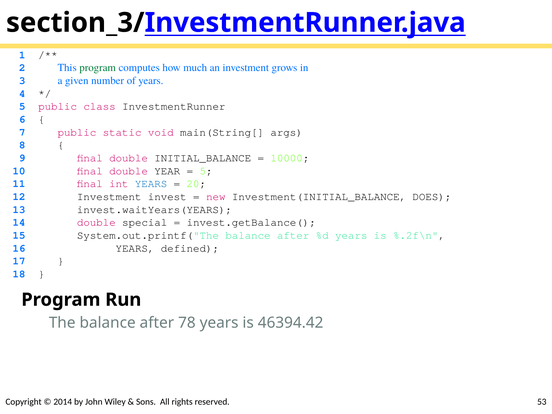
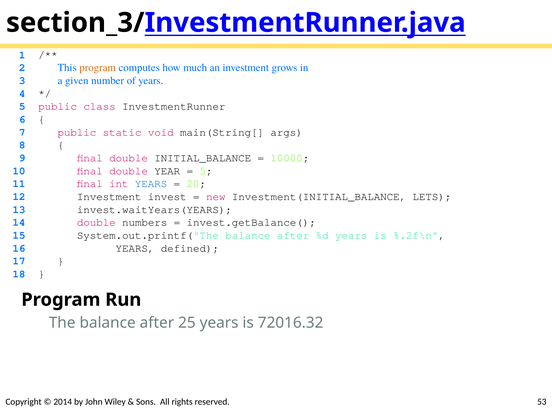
program colour: green -> orange (98, 68)
DOES: DOES -> LETS (432, 197)
special: special -> numbers (145, 222)
78: 78 -> 25 (187, 323)
46394.42: 46394.42 -> 72016.32 (291, 323)
